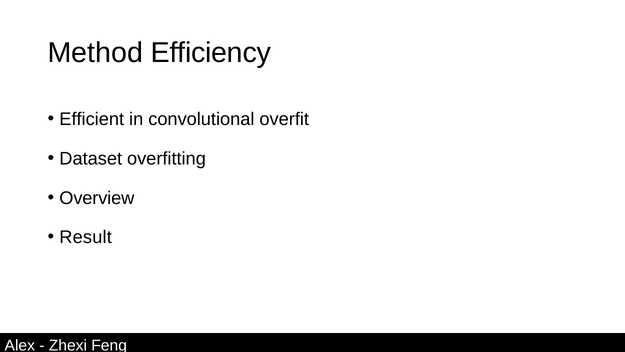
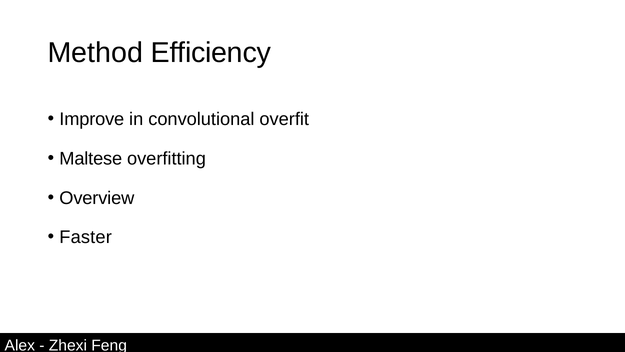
Efficient: Efficient -> Improve (92, 119)
Dataset: Dataset -> Maltese (91, 158)
Result: Result -> Faster (86, 237)
